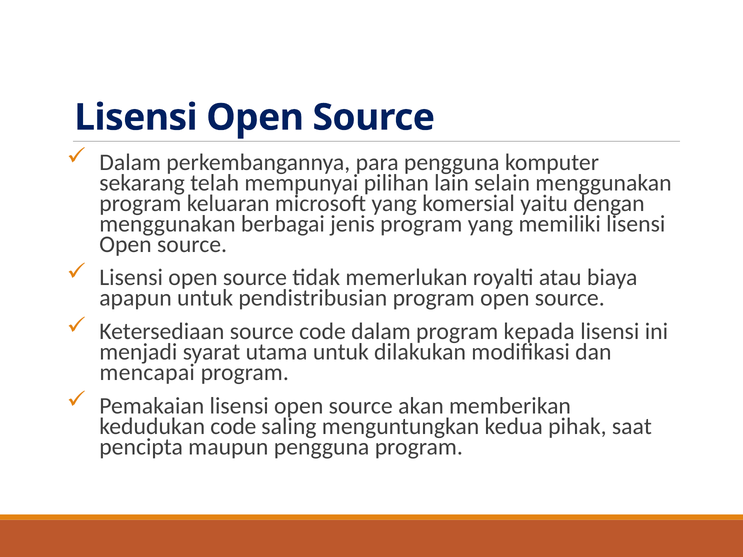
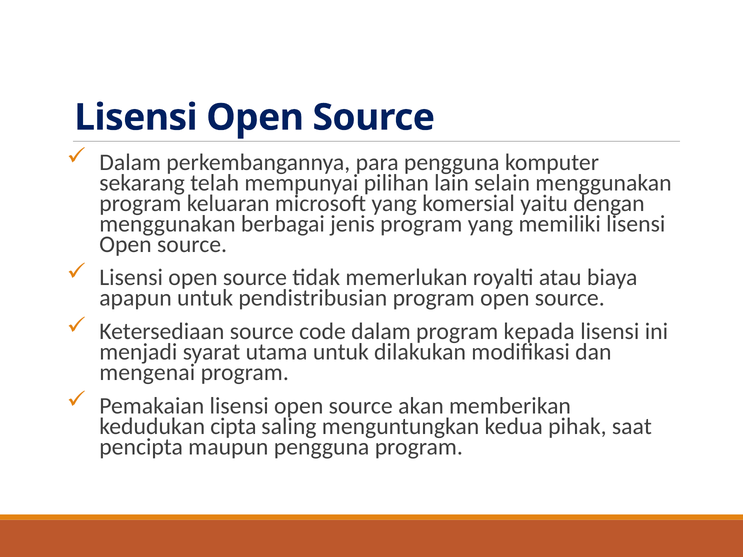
mencapai: mencapai -> mengenai (147, 373)
kedudukan code: code -> cipta (233, 427)
